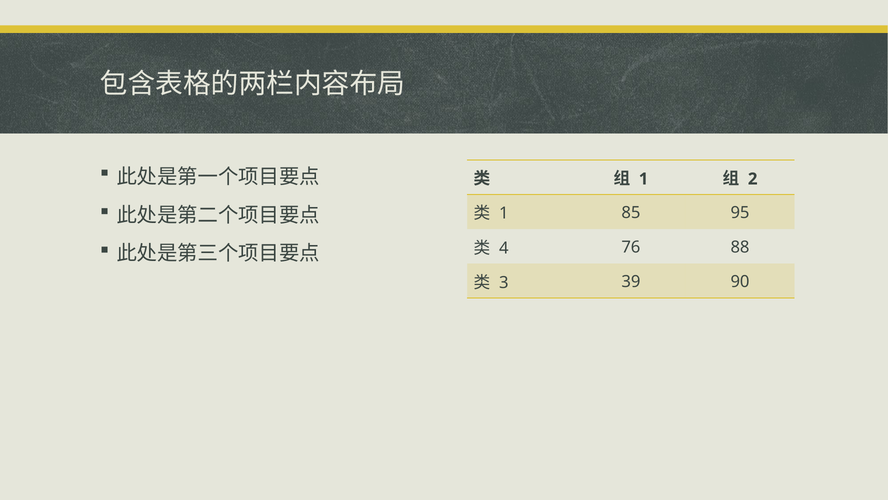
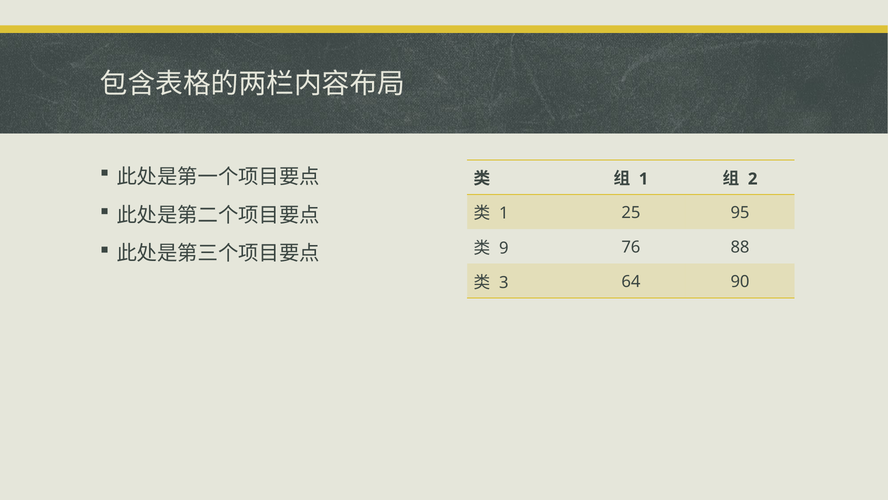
85: 85 -> 25 (631, 212)
4: 4 -> 9 (504, 248)
39: 39 -> 64 (631, 281)
